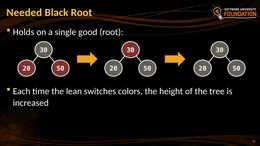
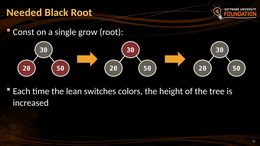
Holds: Holds -> Const (24, 32)
good: good -> grow (88, 32)
